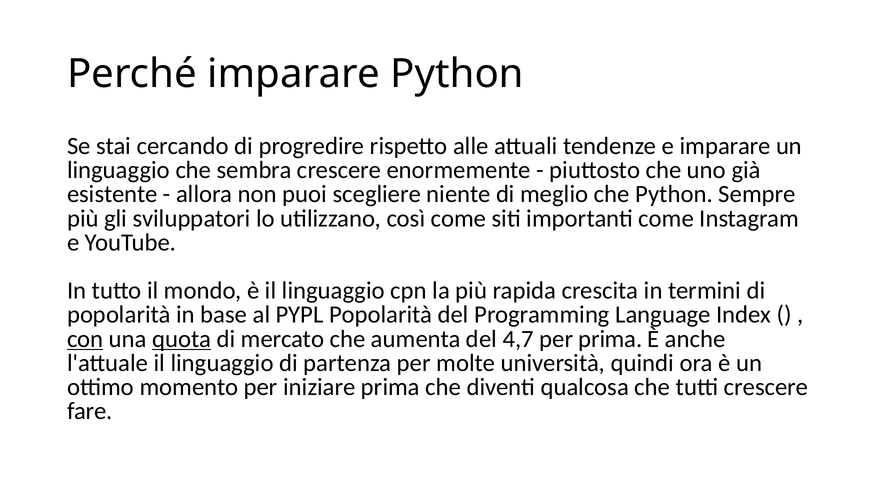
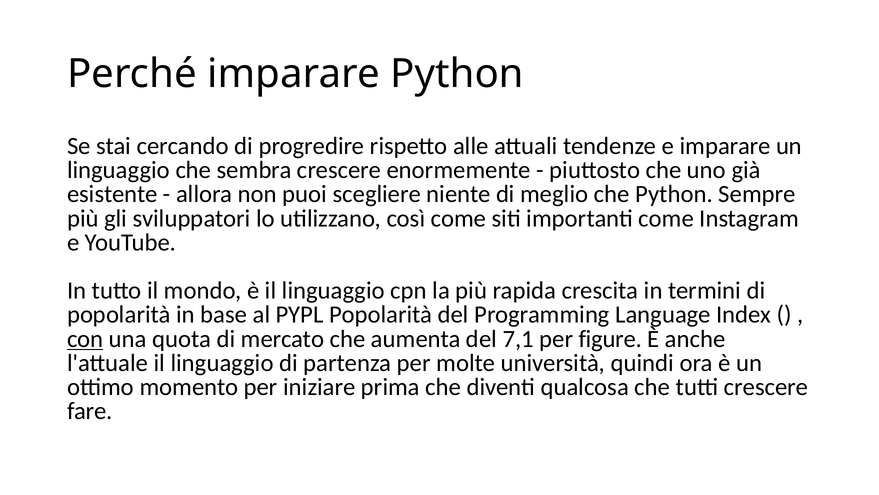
quota underline: present -> none (182, 338)
4,7: 4,7 -> 7,1 (518, 338)
per prima: prima -> figure (610, 338)
